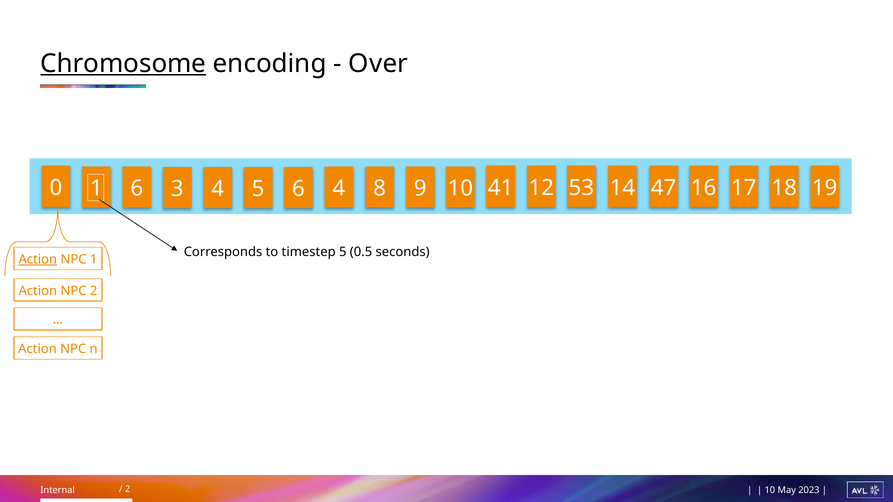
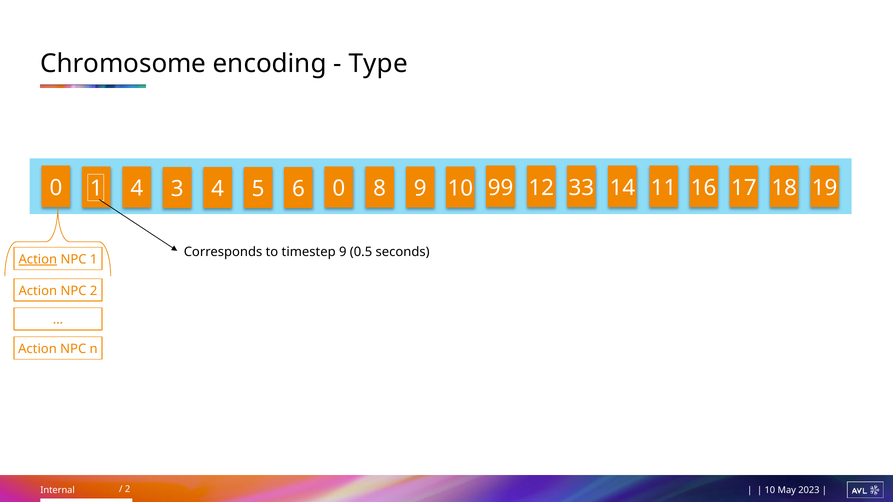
Chromosome underline: present -> none (123, 64)
Over: Over -> Type (378, 64)
1 6: 6 -> 4 (137, 189)
6 4: 4 -> 0 (339, 189)
41: 41 -> 99 (501, 188)
53: 53 -> 33 (581, 188)
47: 47 -> 11 (664, 188)
timestep 5: 5 -> 9 (343, 252)
